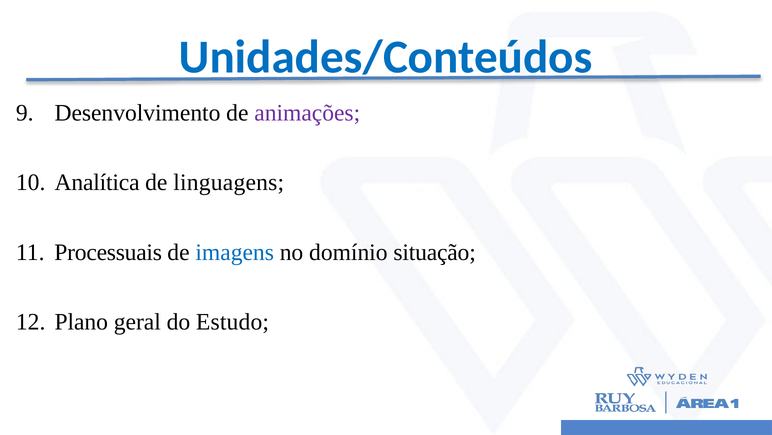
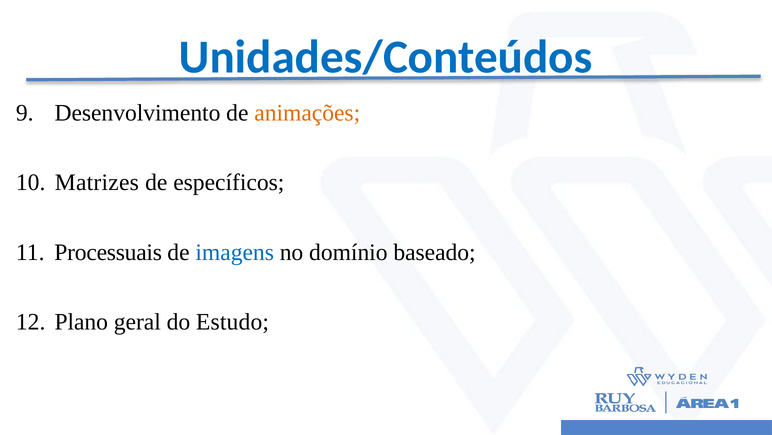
animações colour: purple -> orange (307, 113)
Analítica: Analítica -> Matrizes (97, 182)
linguagens: linguagens -> específicos (229, 182)
situação: situação -> baseado (435, 252)
